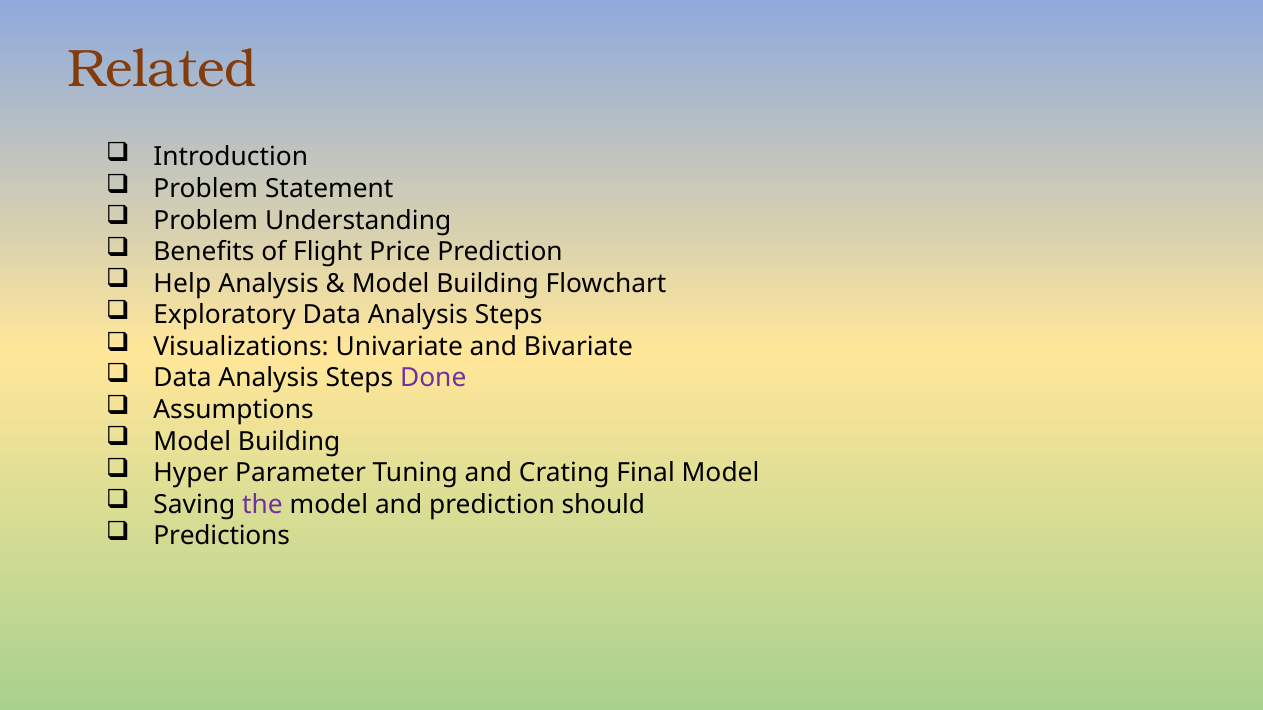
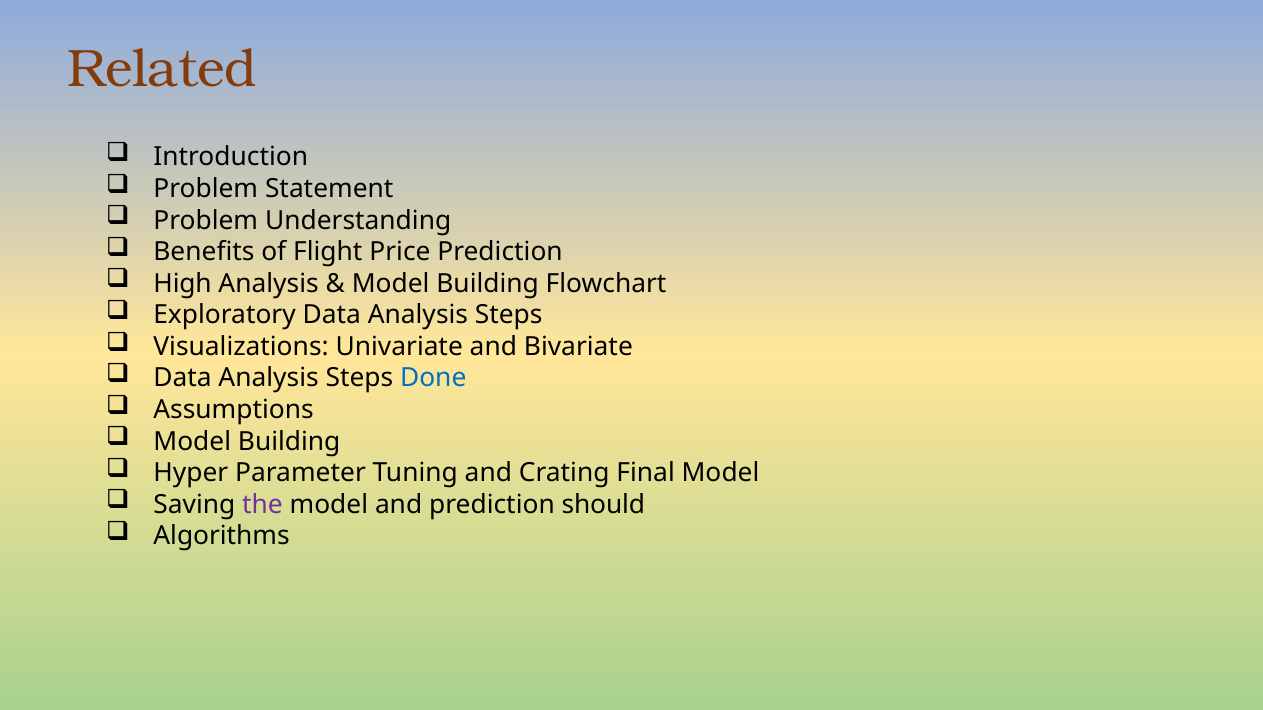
Help: Help -> High (183, 284)
Done colour: purple -> blue (433, 378)
Predictions: Predictions -> Algorithms (222, 536)
